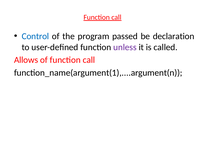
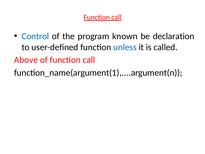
passed: passed -> known (125, 36)
unless colour: purple -> blue (125, 47)
Allows: Allows -> Above (26, 60)
